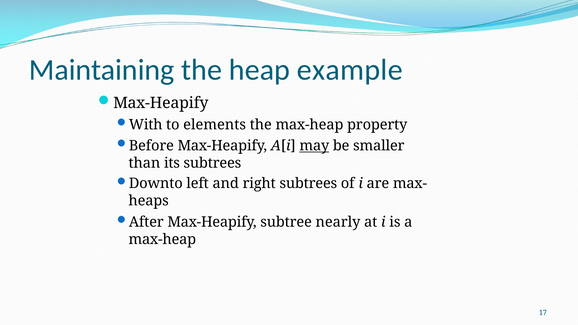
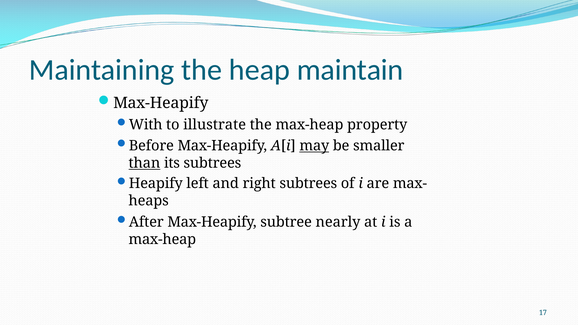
example: example -> maintain (350, 70)
elements: elements -> illustrate (215, 125)
than underline: none -> present (144, 163)
Downto: Downto -> Heapify (156, 184)
